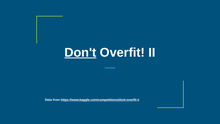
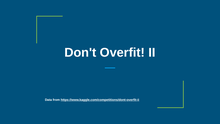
Don't underline: present -> none (80, 52)
